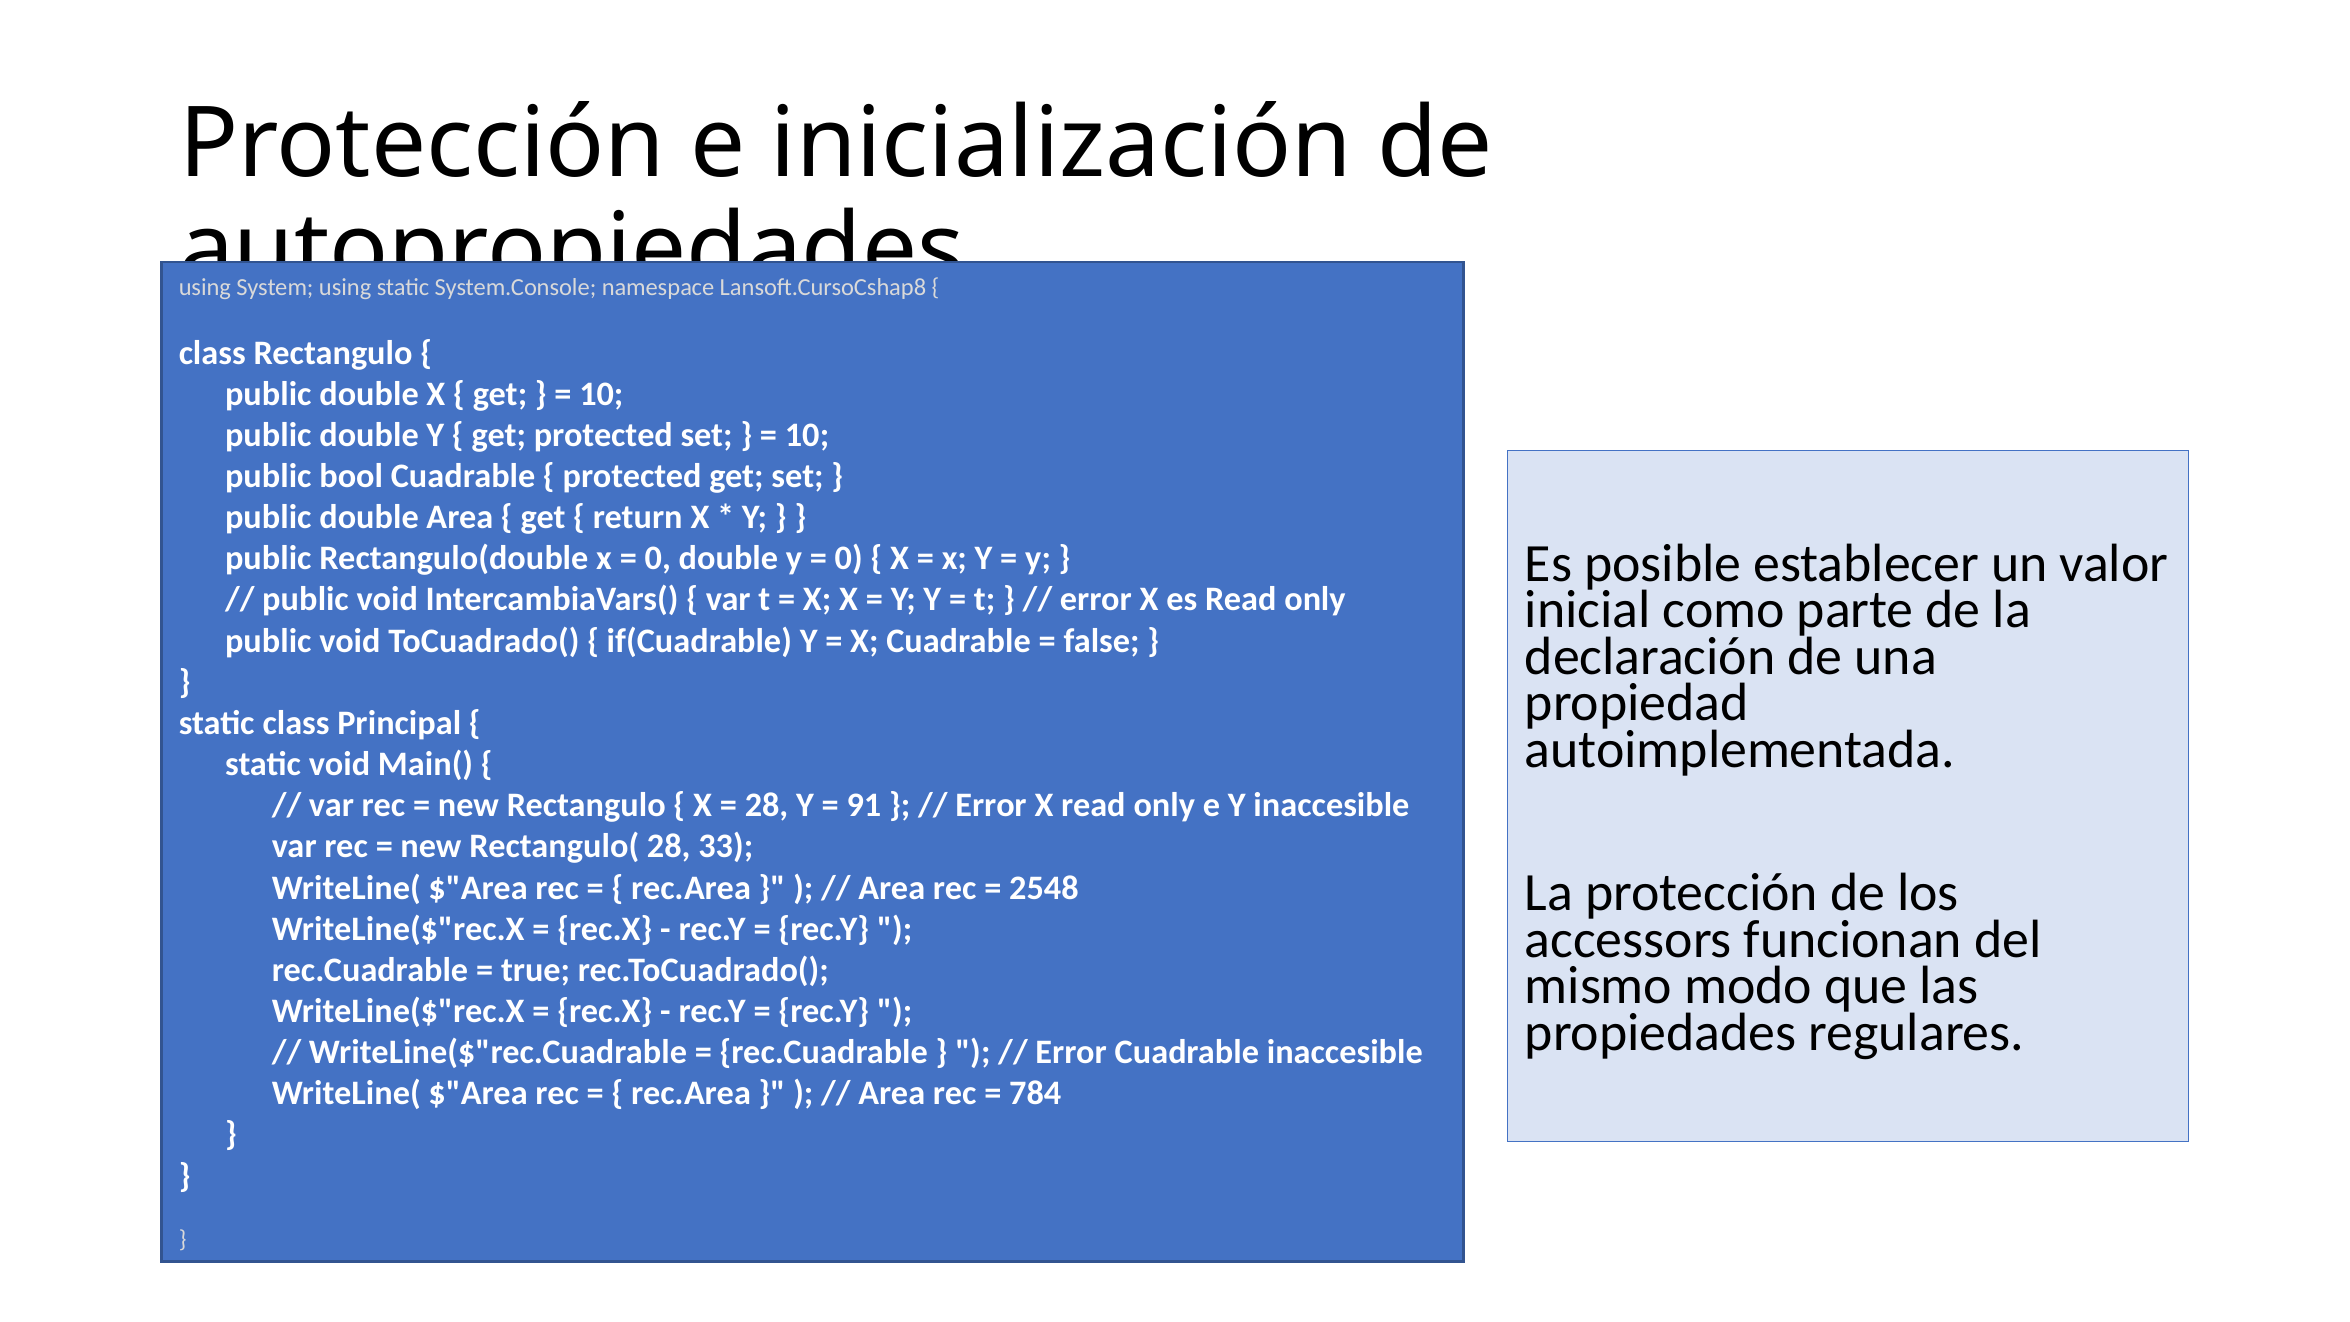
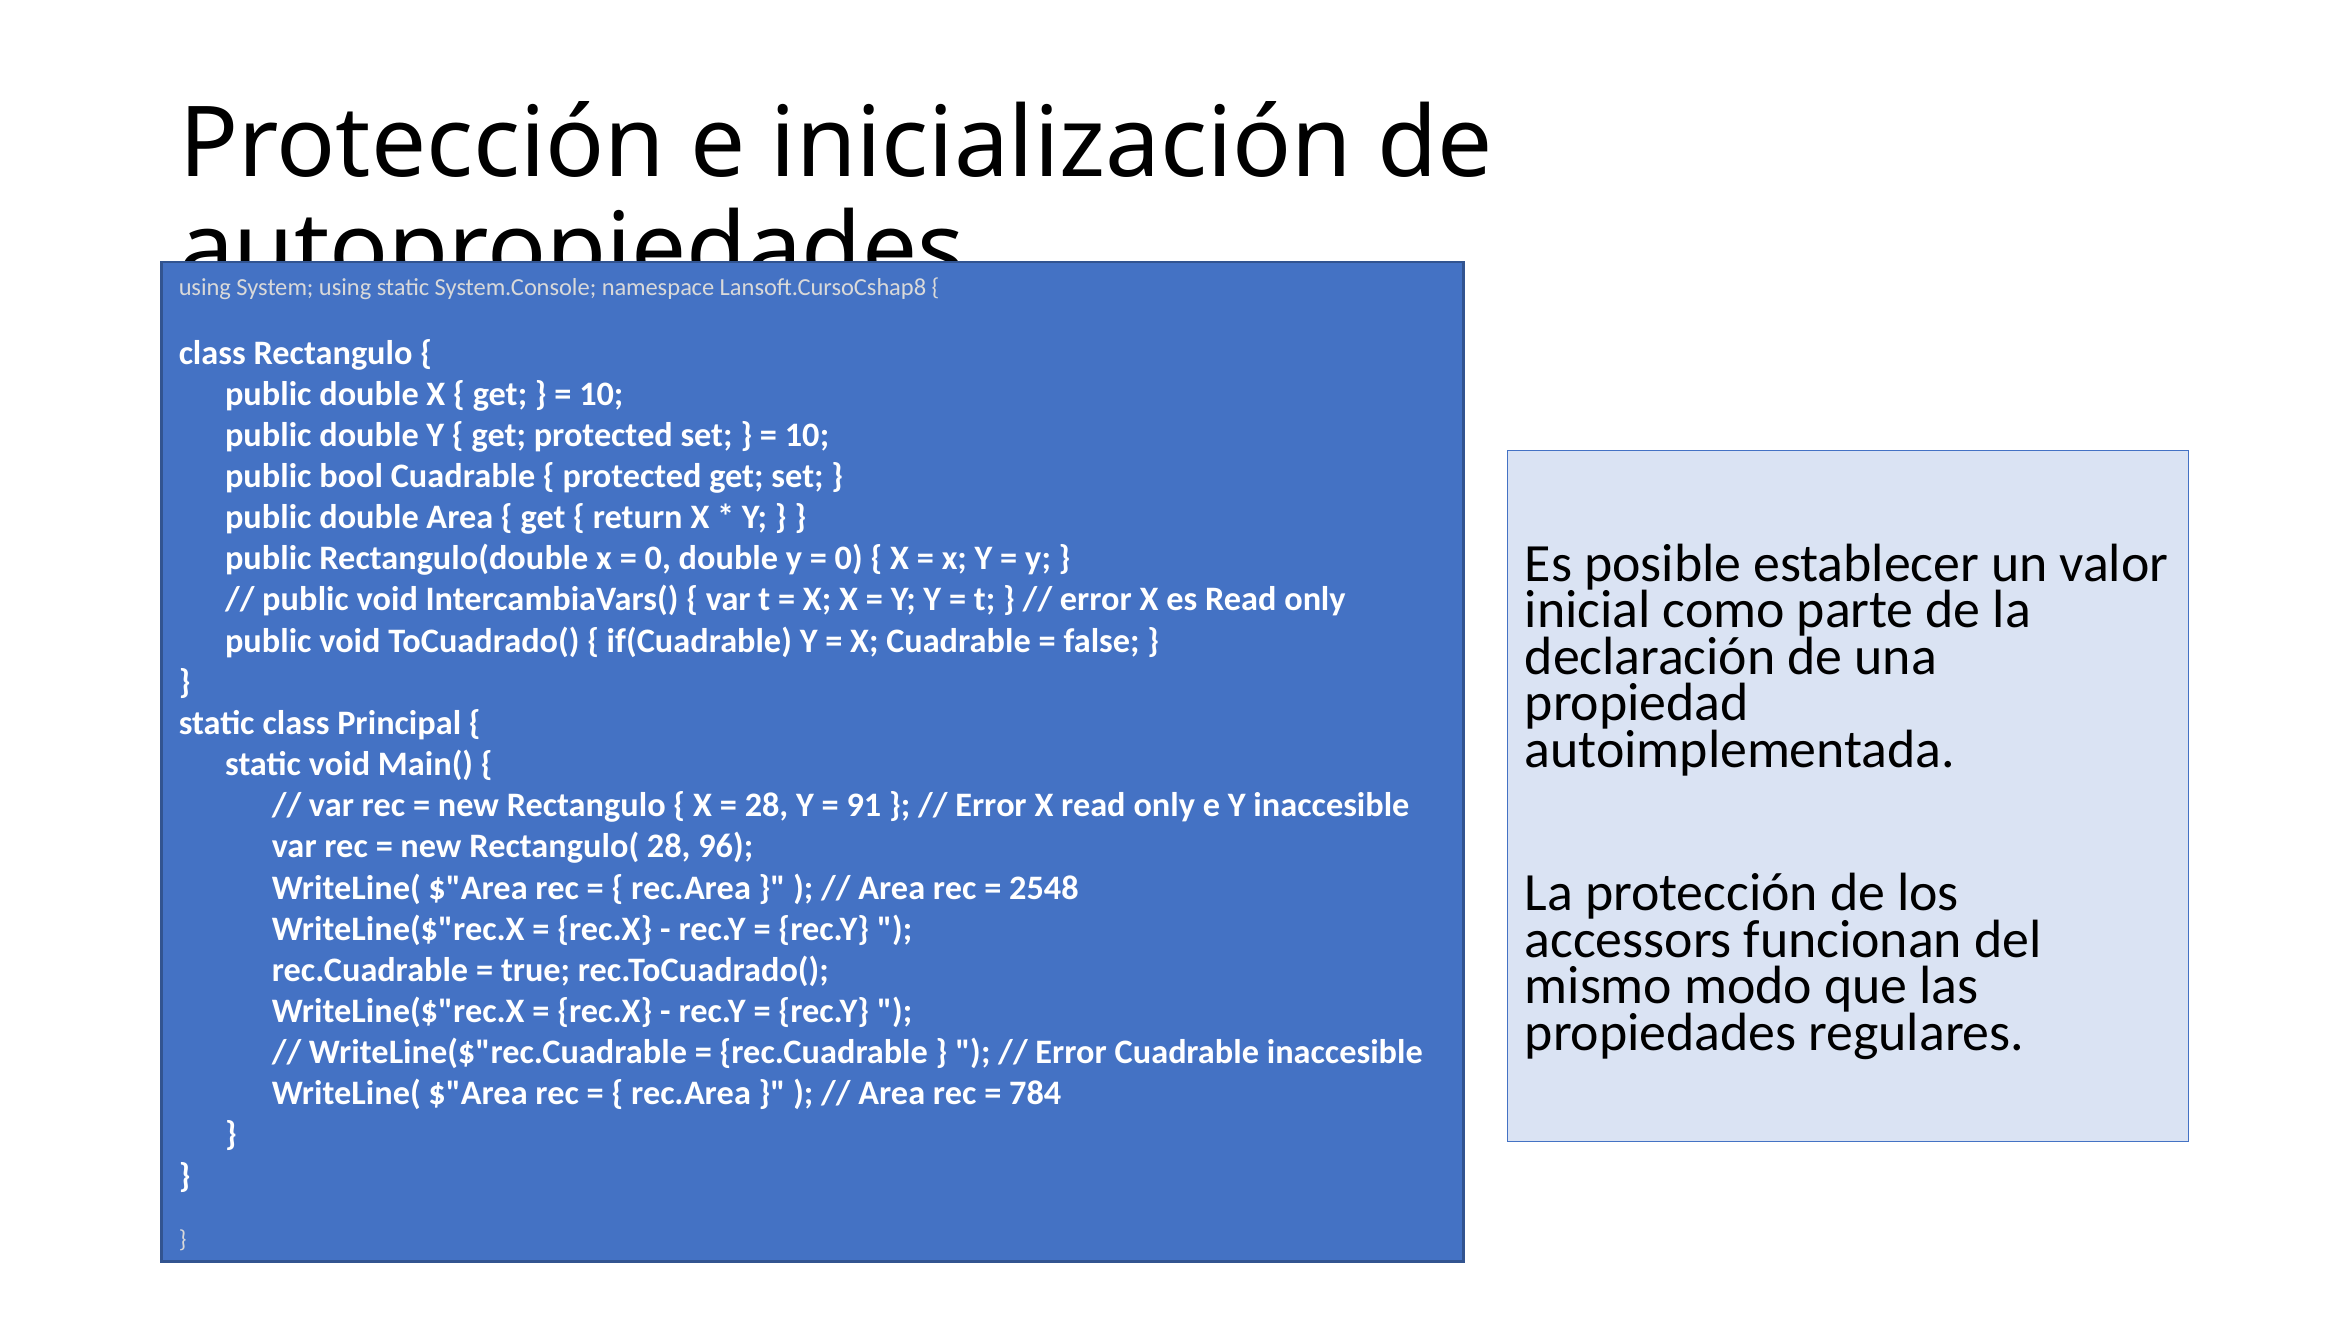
33: 33 -> 96 (726, 846)
